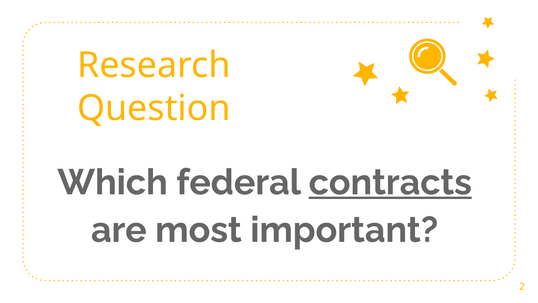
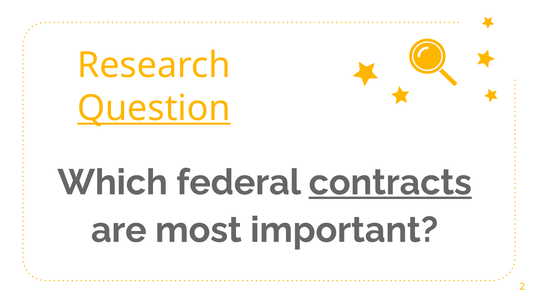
Question underline: none -> present (154, 108)
